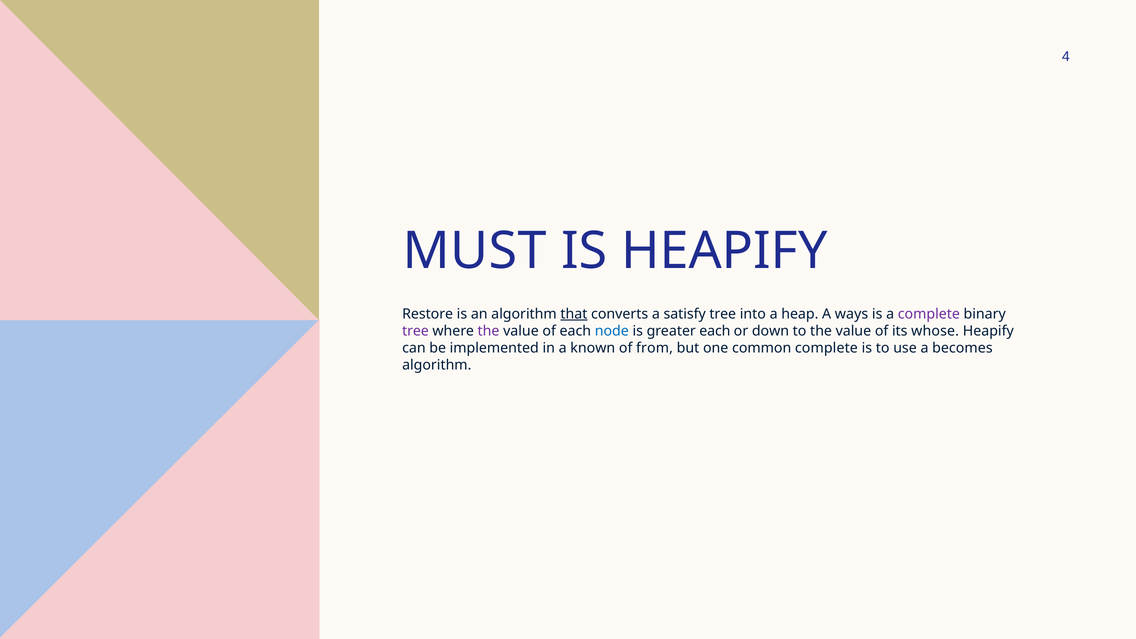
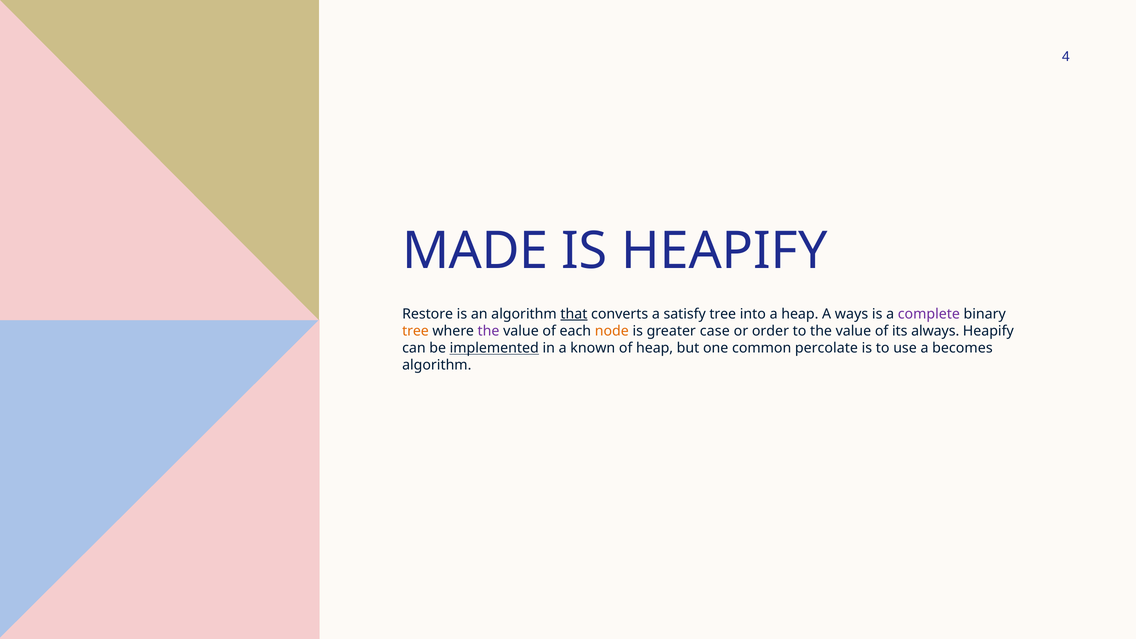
MUST: MUST -> MADE (475, 251)
tree colour: purple -> orange (415, 331)
node colour: blue -> orange (612, 331)
greater each: each -> case (715, 331)
down: down -> order (770, 331)
whose: whose -> always (935, 331)
implemented underline: none -> present (494, 348)
of from: from -> heap (655, 348)
common complete: complete -> percolate (826, 348)
